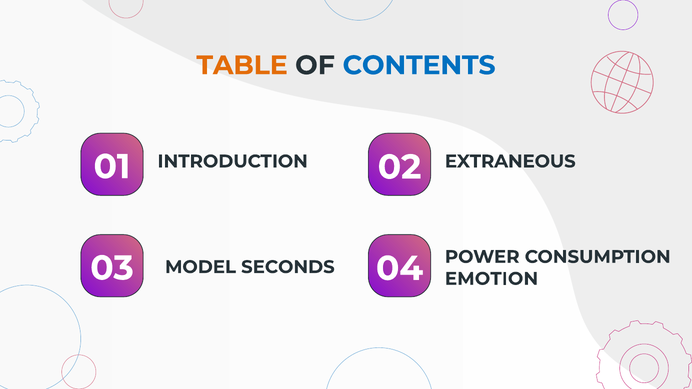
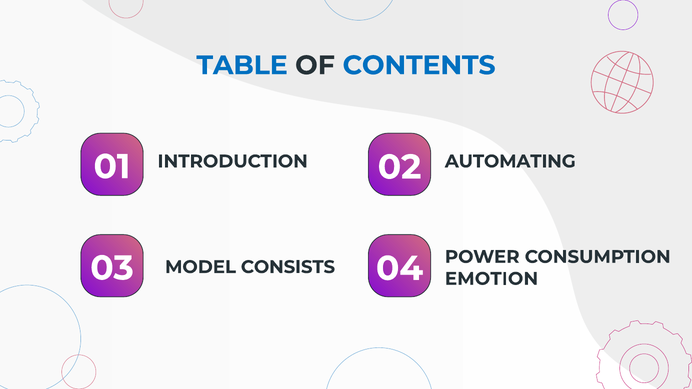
TABLE colour: orange -> blue (242, 65)
EXTRANEOUS: EXTRANEOUS -> AUTOMATING (510, 161)
SECONDS: SECONDS -> CONSISTS (288, 267)
